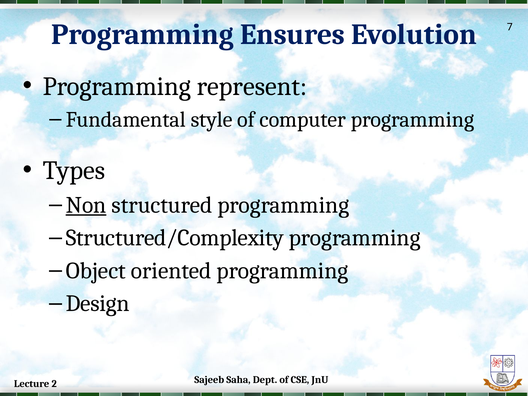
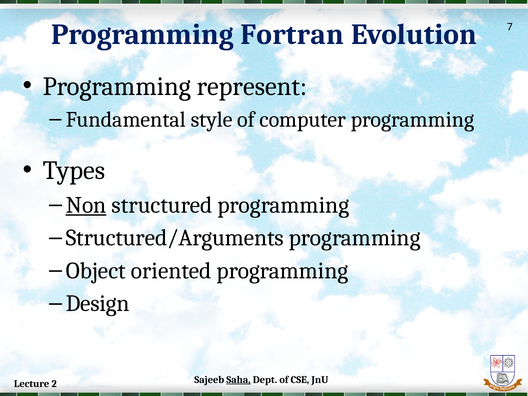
Ensures: Ensures -> Fortran (292, 35)
Structured/Complexity: Structured/Complexity -> Structured/Arguments (175, 238)
Saha underline: none -> present (239, 380)
